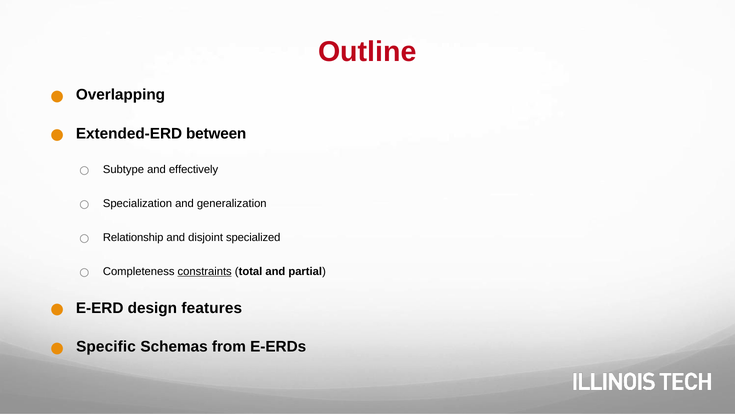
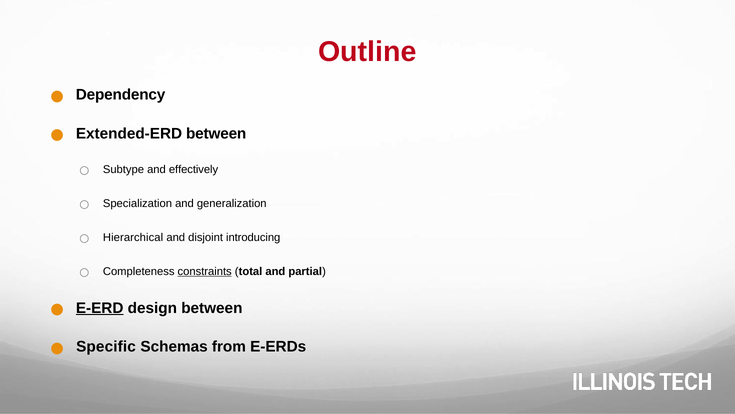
Overlapping: Overlapping -> Dependency (121, 95)
Relationship: Relationship -> Hierarchical (133, 237)
specialized: specialized -> introducing (253, 237)
E-ERD underline: none -> present (100, 308)
design features: features -> between (212, 308)
